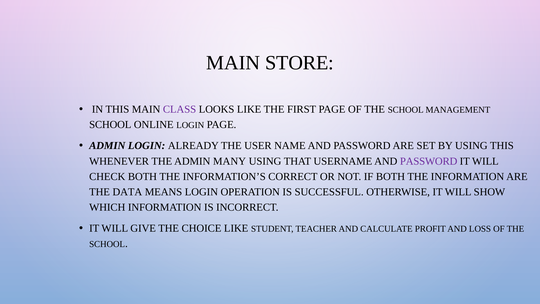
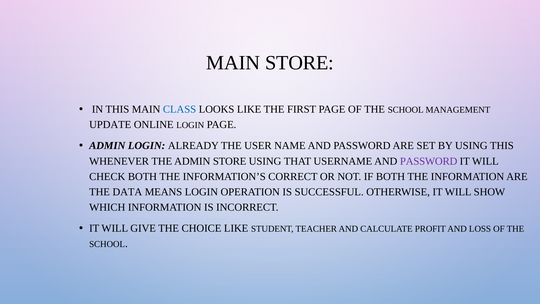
CLASS colour: purple -> blue (180, 109)
SCHOOL: SCHOOL -> UPDATE (110, 125)
ADMIN MANY: MANY -> STORE (230, 161)
